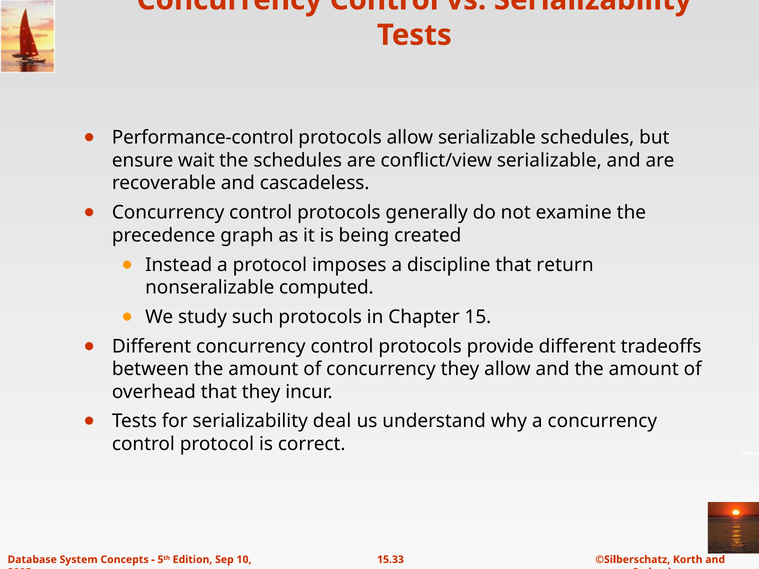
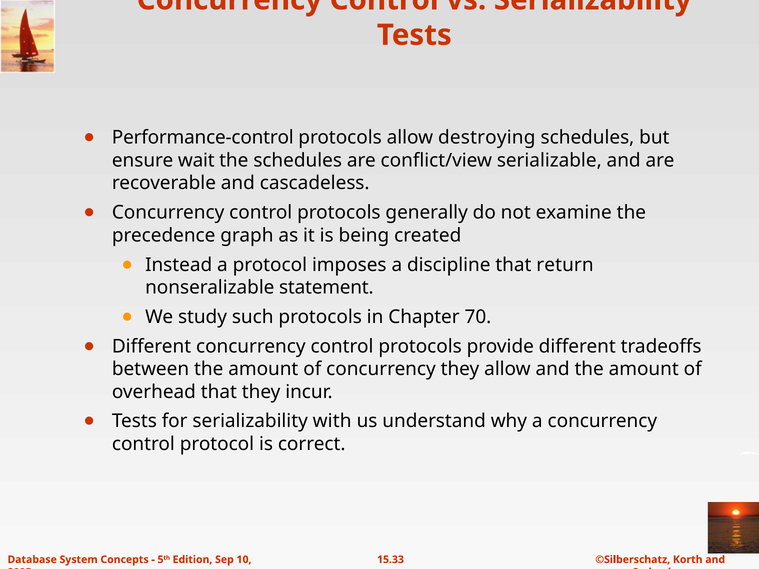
allow serializable: serializable -> destroying (487, 138)
computed: computed -> statement (326, 288)
15: 15 -> 70 (478, 317)
deal: deal -> with (332, 421)
